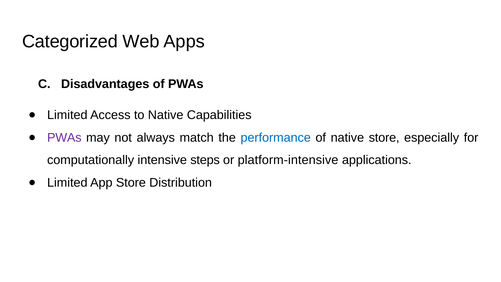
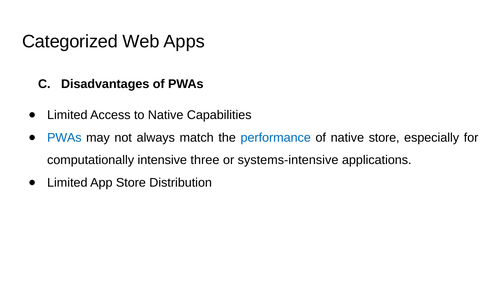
PWAs colour: purple -> blue (64, 137)
steps: steps -> three (205, 160)
platform-intensive: platform-intensive -> systems-intensive (288, 160)
